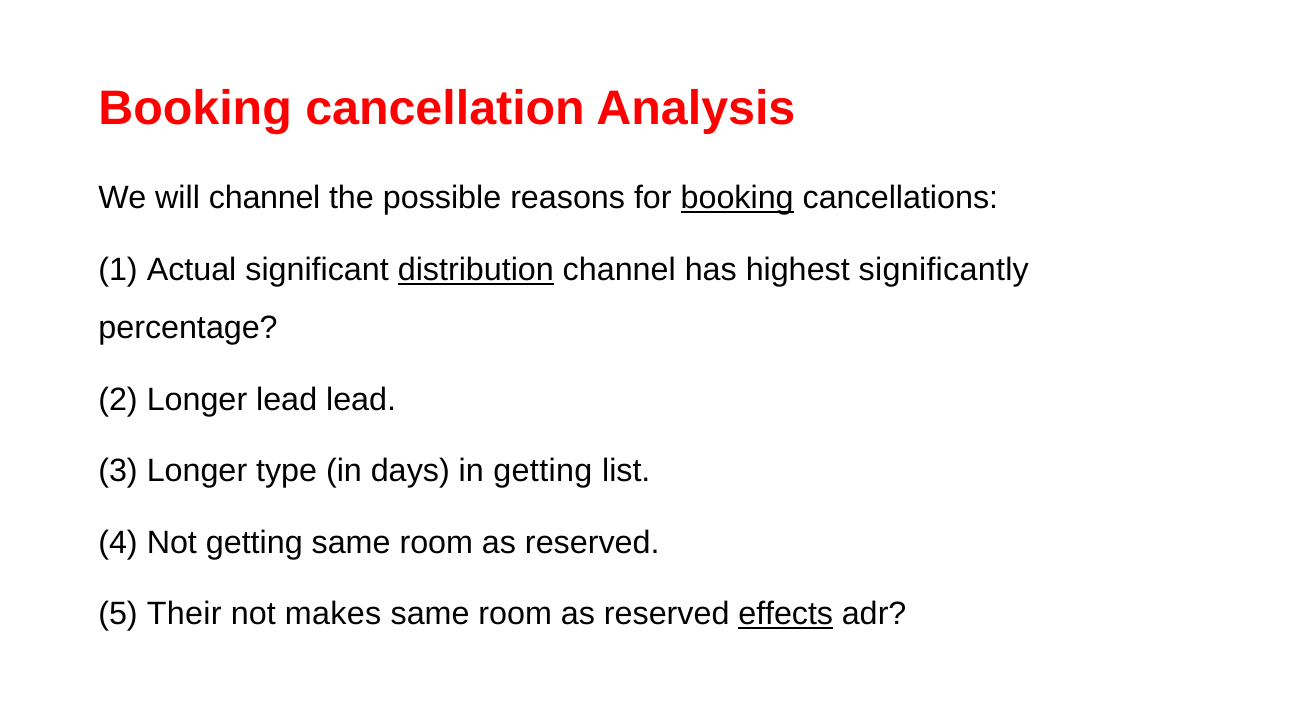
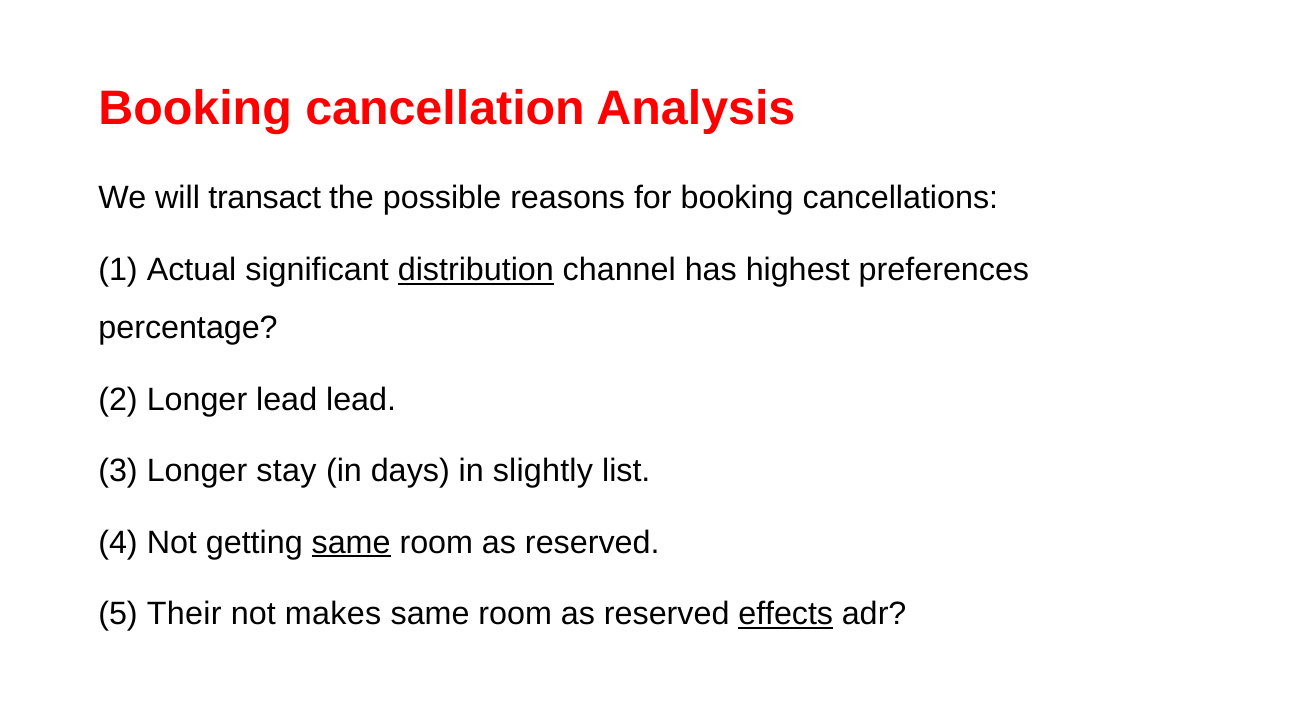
will channel: channel -> transact (265, 198)
booking underline: present -> none (737, 198)
significantly: significantly -> preferences (944, 270)
type: type -> stay (286, 471)
in getting: getting -> slightly (543, 471)
same underline: none -> present (351, 543)
